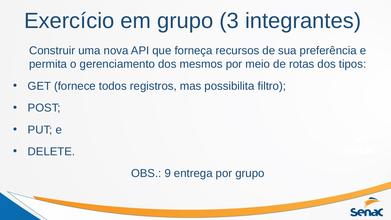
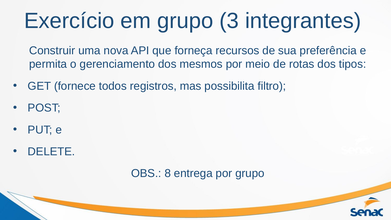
9: 9 -> 8 (168, 173)
